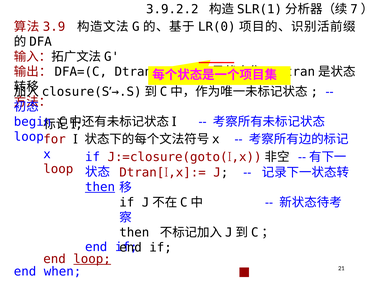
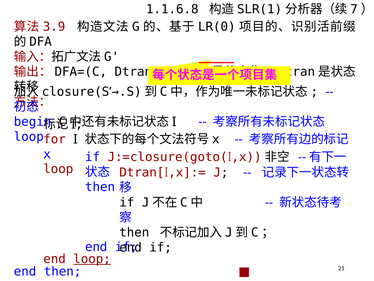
3.9.2.2: 3.9.2.2 -> 1.1.6.8 (172, 9)
then underline: present -> none (100, 187)
end when: when -> then (63, 271)
